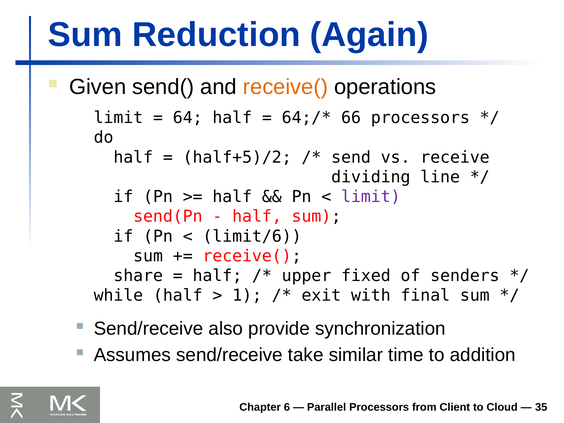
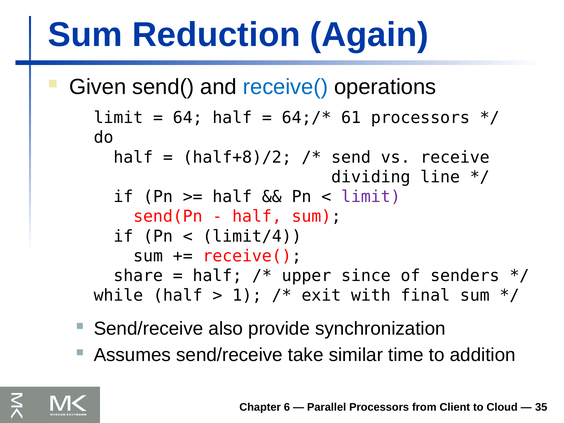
receive( colour: orange -> blue (285, 87)
66: 66 -> 61 (351, 118)
half+5)/2: half+5)/2 -> half+8)/2 (237, 157)
limit/6: limit/6 -> limit/4 (252, 236)
fixed: fixed -> since (366, 276)
